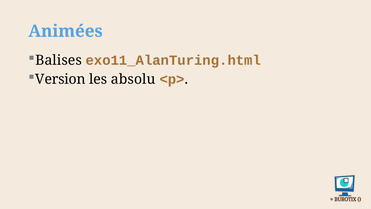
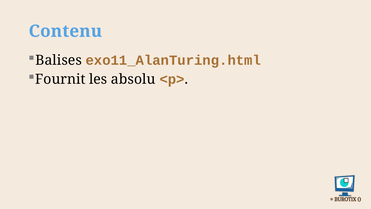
Animées: Animées -> Contenu (65, 31)
Version: Version -> Fournit (60, 79)
